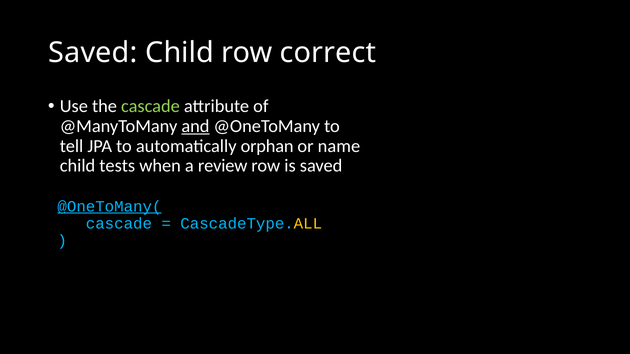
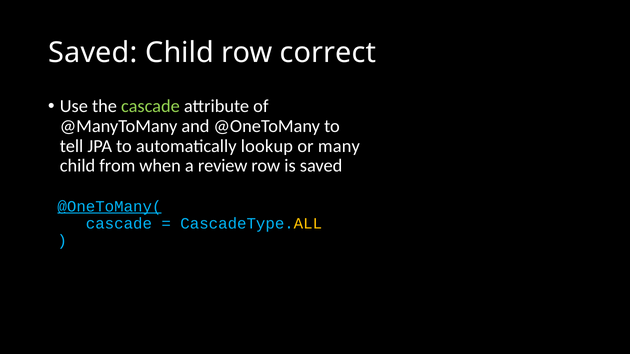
and underline: present -> none (195, 126)
orphan: orphan -> lookup (267, 146)
name: name -> many (339, 146)
tests: tests -> from (117, 166)
